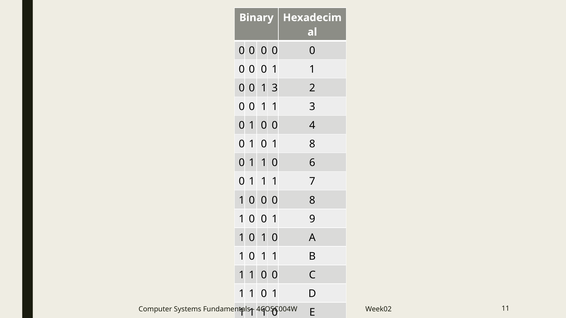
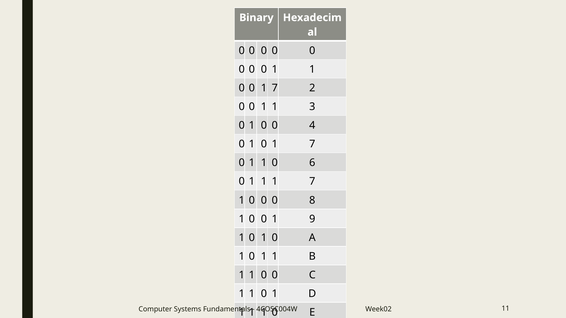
0 0 1 3: 3 -> 7 (275, 88)
1 0 1 8: 8 -> 7 (312, 144)
